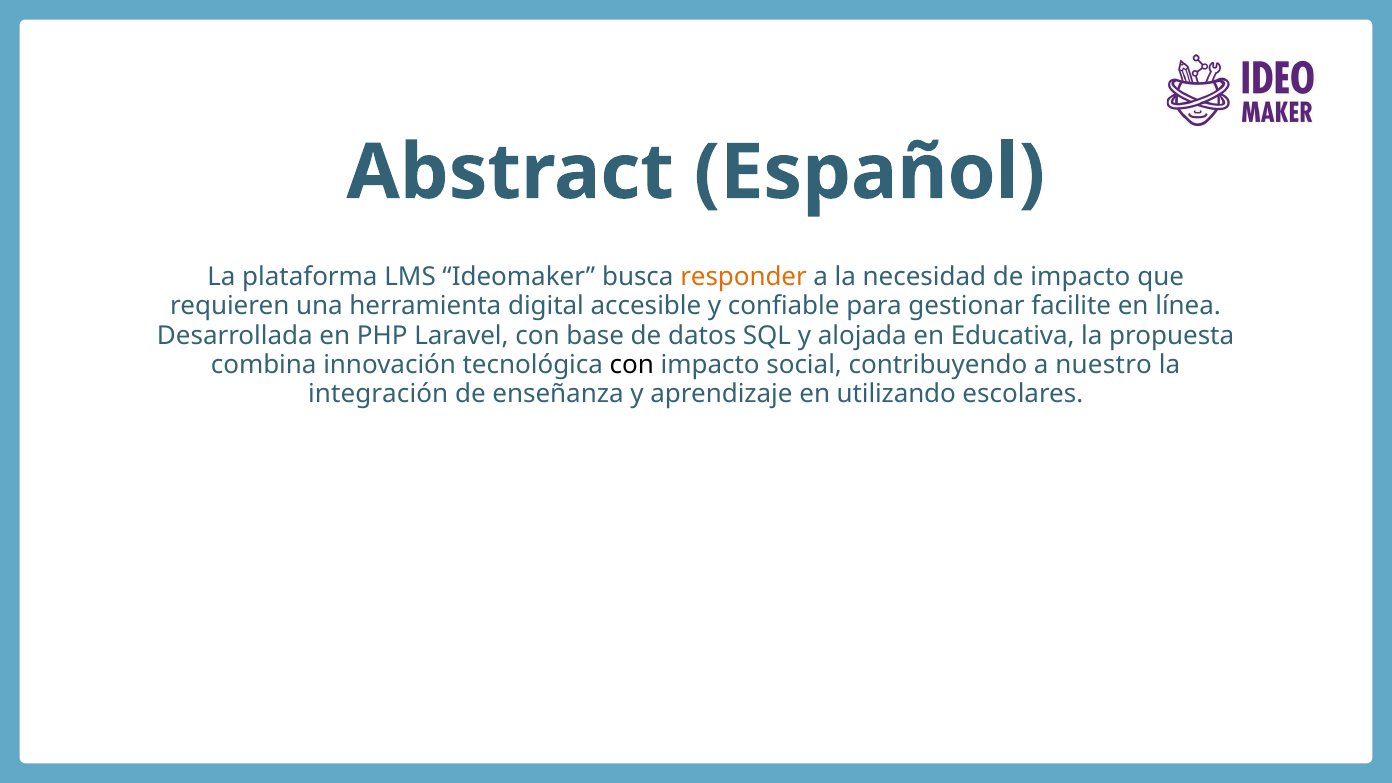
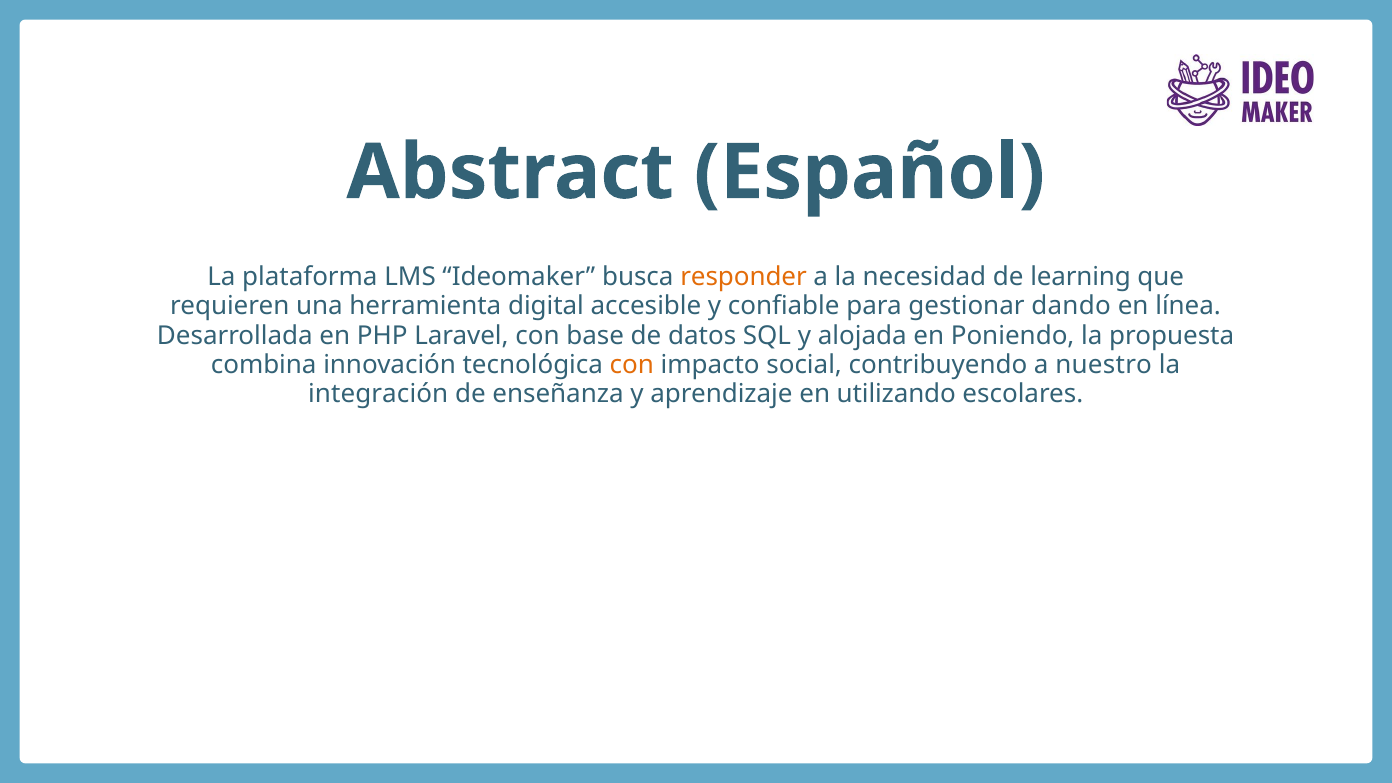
de impacto: impacto -> learning (1081, 277)
facilite: facilite -> dando (1071, 306)
Educativa: Educativa -> Poniendo (1013, 336)
con colour: black -> orange (632, 365)
